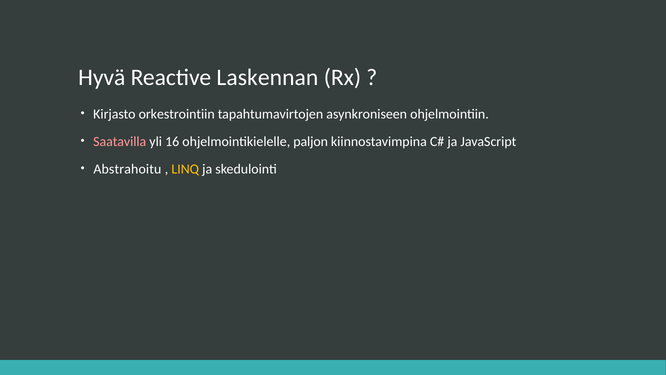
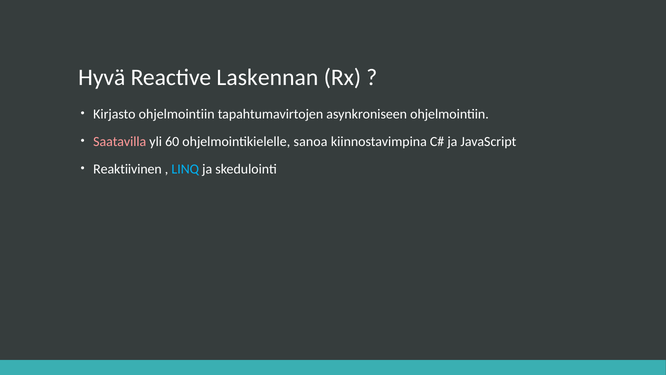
Kirjasto orkestrointiin: orkestrointiin -> ohjelmointiin (177, 114)
16: 16 -> 60 (172, 141)
paljon: paljon -> sanoa (311, 141)
Abstrahoitu: Abstrahoitu -> Reaktiivinen (127, 169)
LINQ colour: yellow -> light blue (185, 169)
